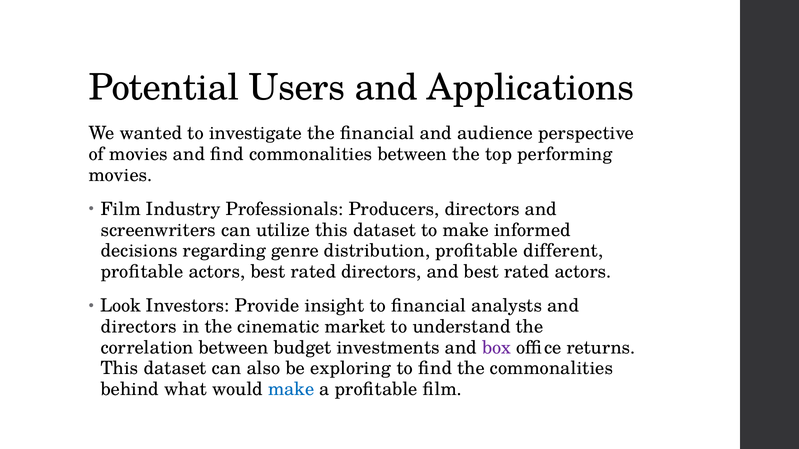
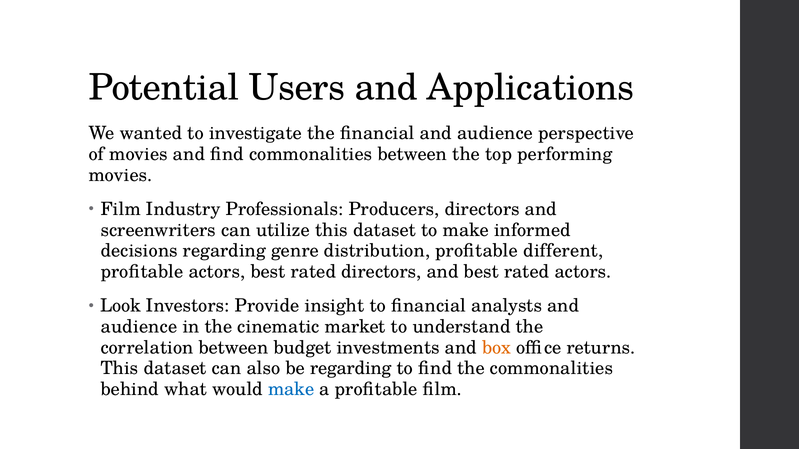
directors: directors -> audience (139, 327)
box colour: purple -> orange (497, 348)
be exploring: exploring -> regarding (351, 369)
